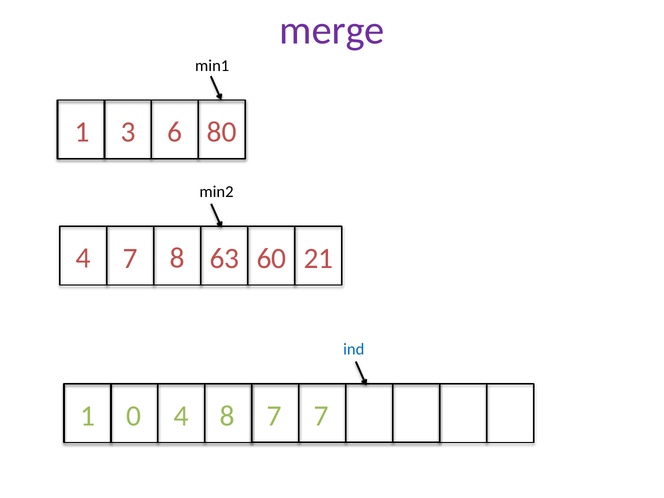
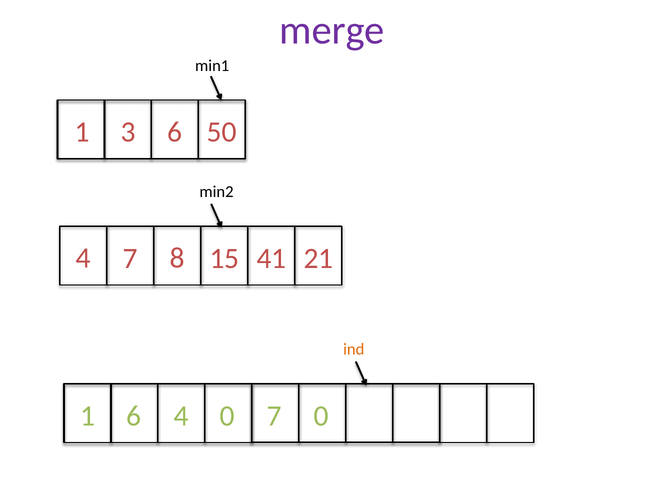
80: 80 -> 50 (222, 132)
60: 60 -> 41 (271, 259)
63: 63 -> 15 (224, 259)
ind colour: blue -> orange (354, 349)
1 0: 0 -> 6 (133, 416)
8: 8 -> 0 (227, 416)
7 7: 7 -> 0 (321, 416)
